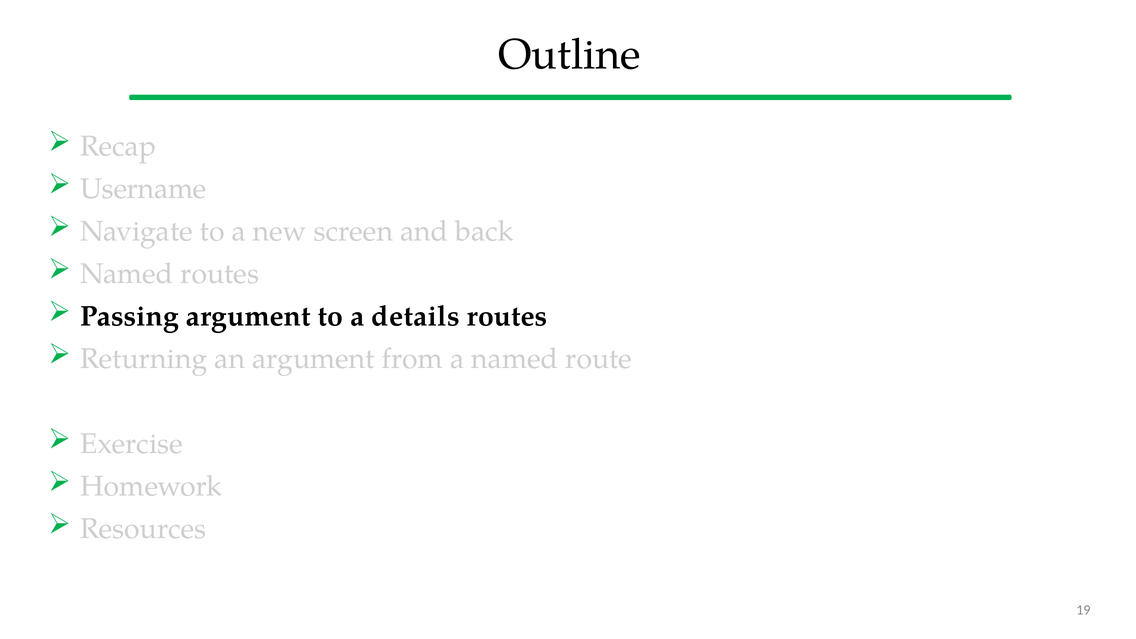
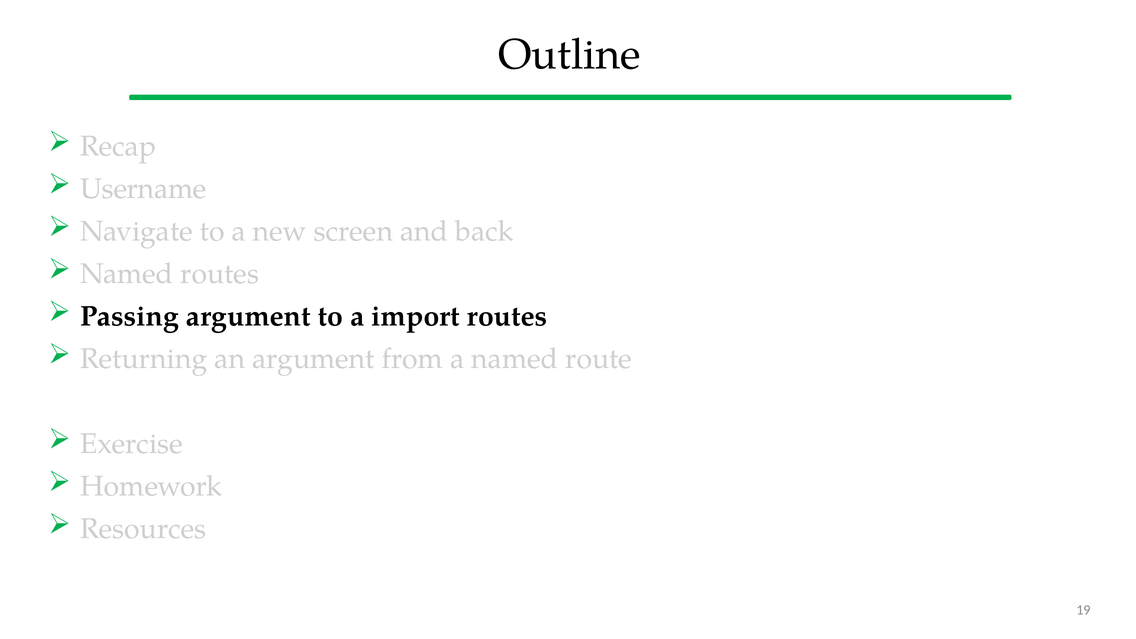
details: details -> import (416, 316)
